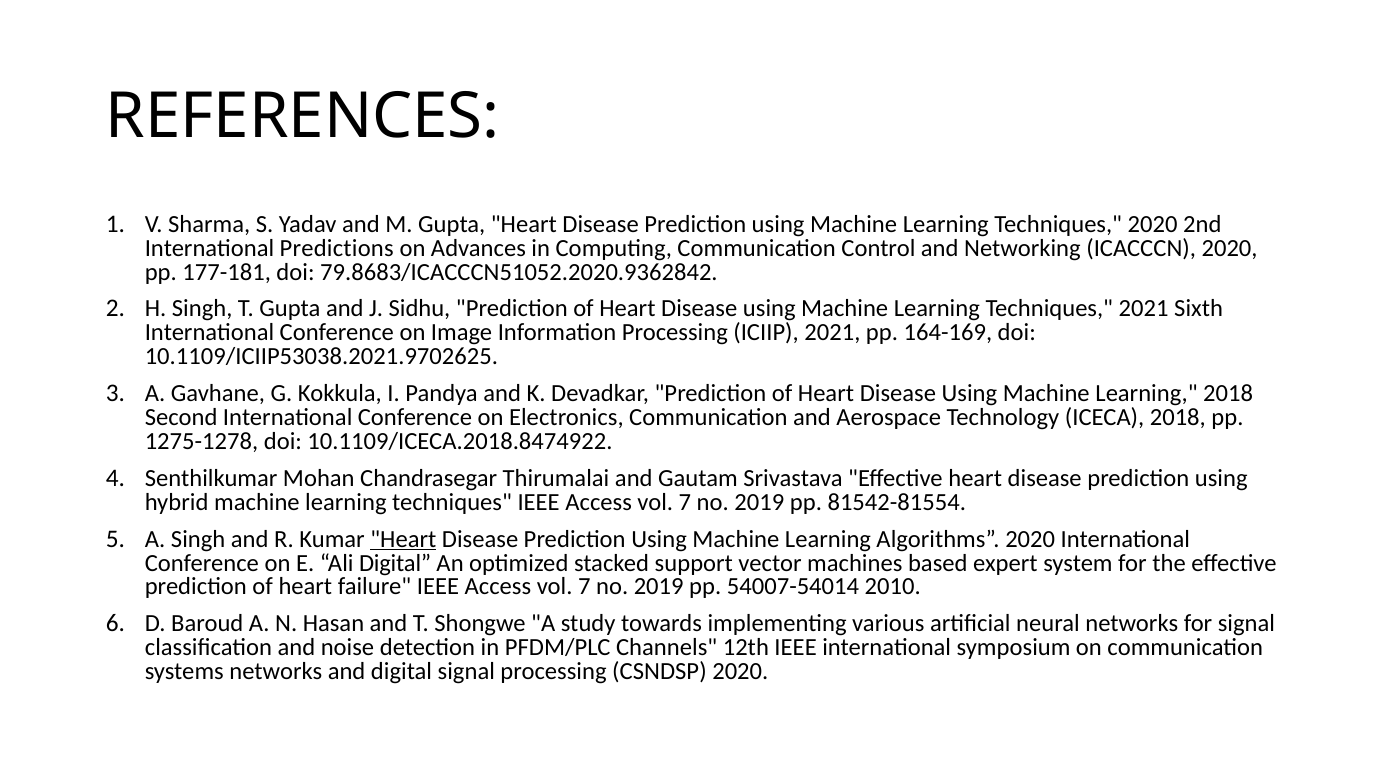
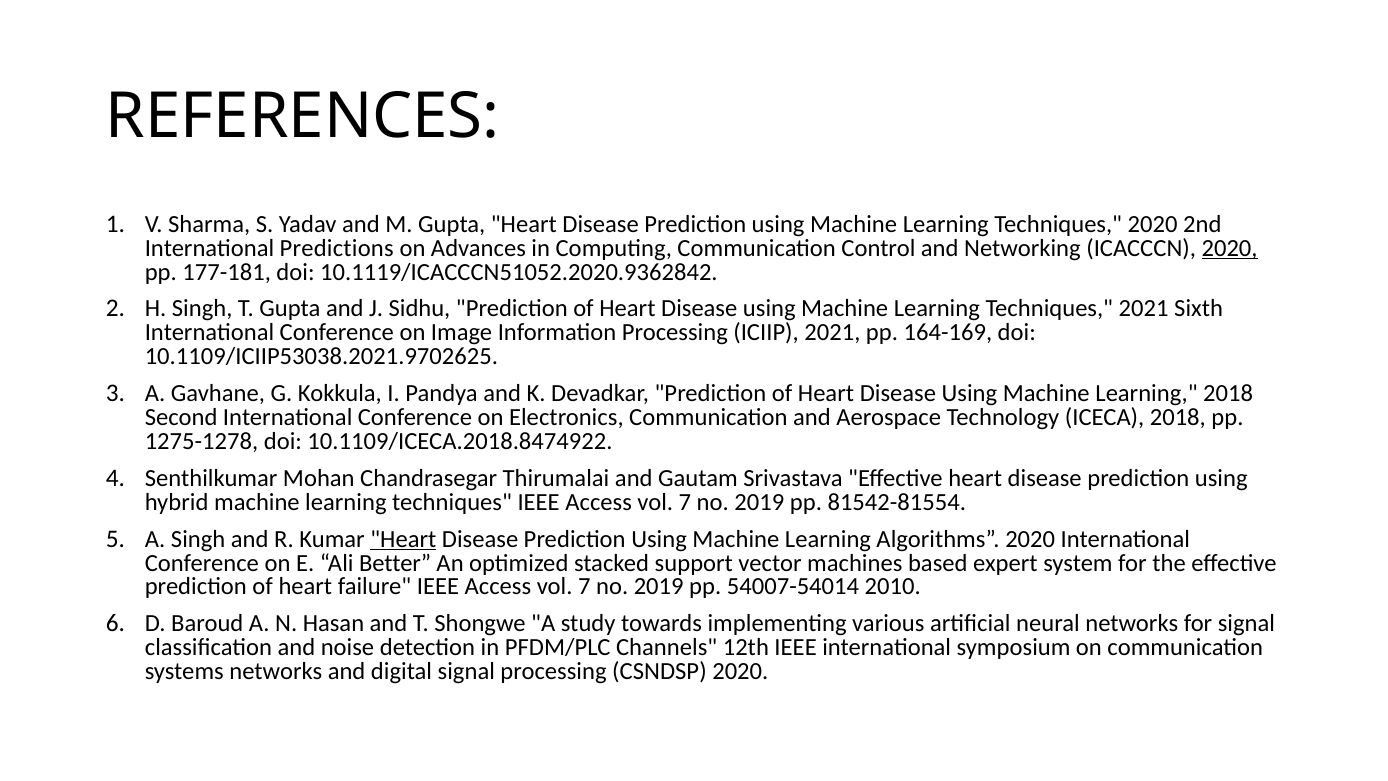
2020 underline: none -> present (1230, 248)
79.8683/ICACCCN51052.2020.9362842: 79.8683/ICACCCN51052.2020.9362842 -> 10.1119/ICACCCN51052.2020.9362842 (519, 272)
Ali Digital: Digital -> Better (395, 563)
